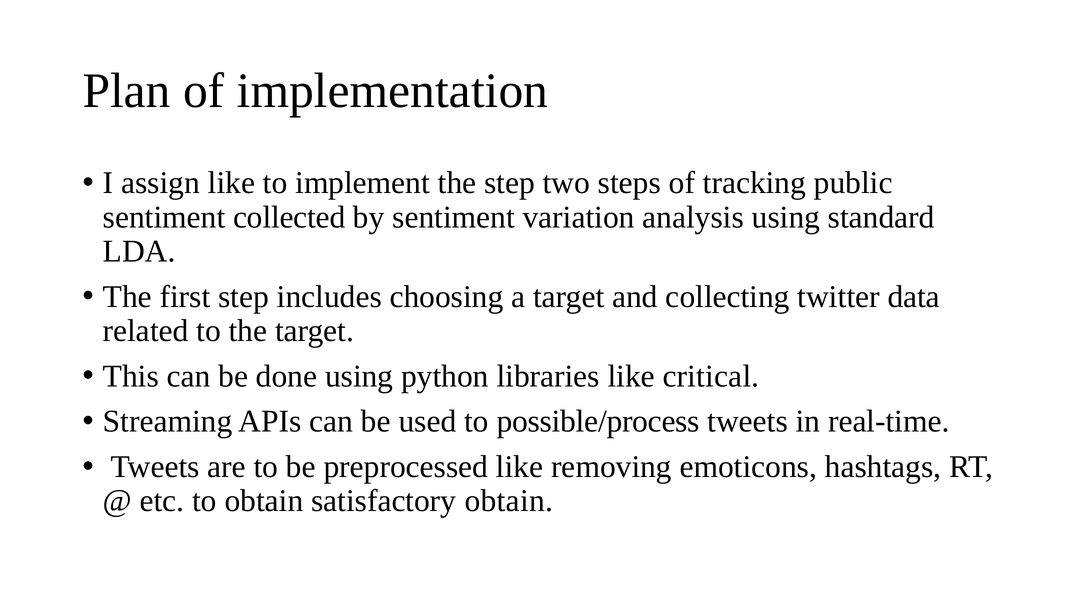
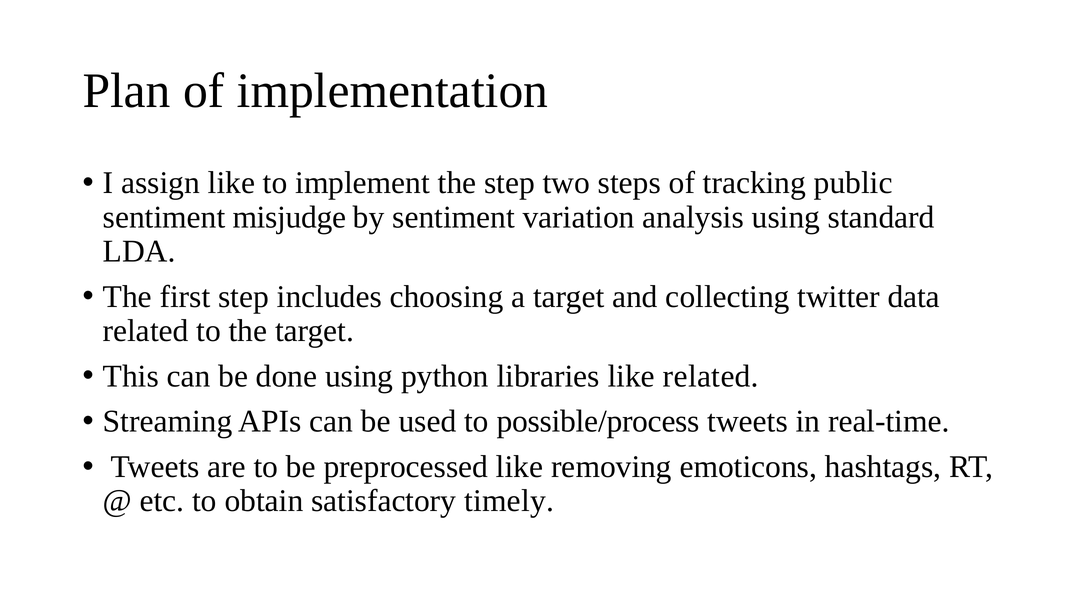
collected: collected -> misjudge (289, 217)
like critical: critical -> related (711, 376)
satisfactory obtain: obtain -> timely (509, 501)
